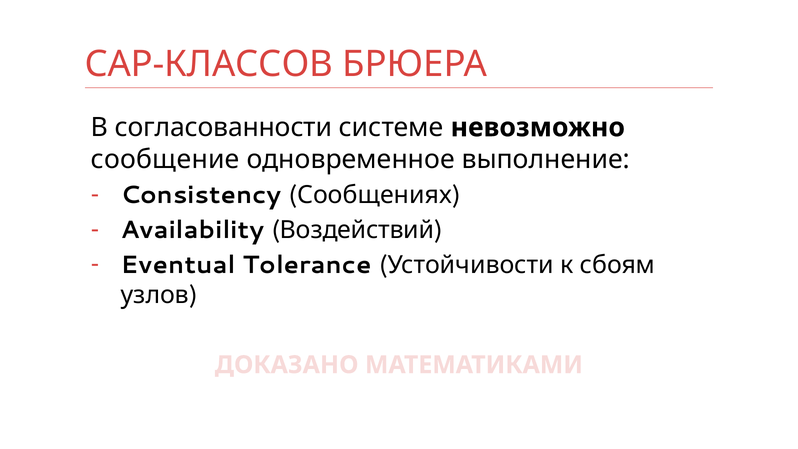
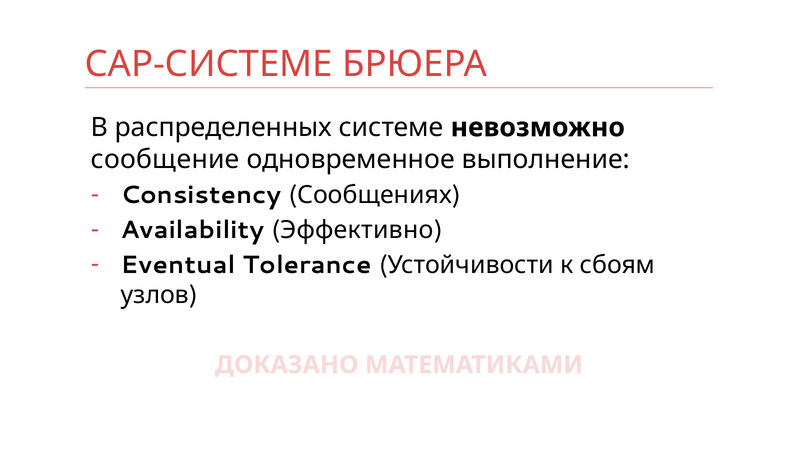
CAP-КЛАССОВ: CAP-КЛАССОВ -> CAP-СИСТЕМЕ (209, 64)
согласованности: согласованности -> распределенных (223, 127)
Воздействий: Воздействий -> Эффективно (357, 230)
